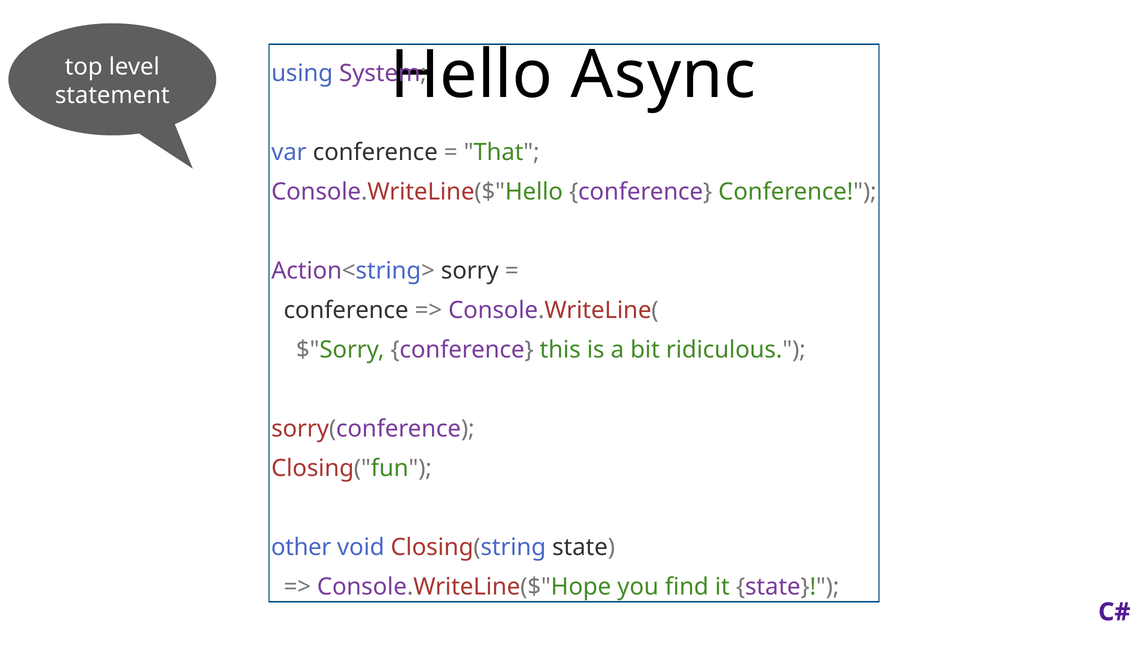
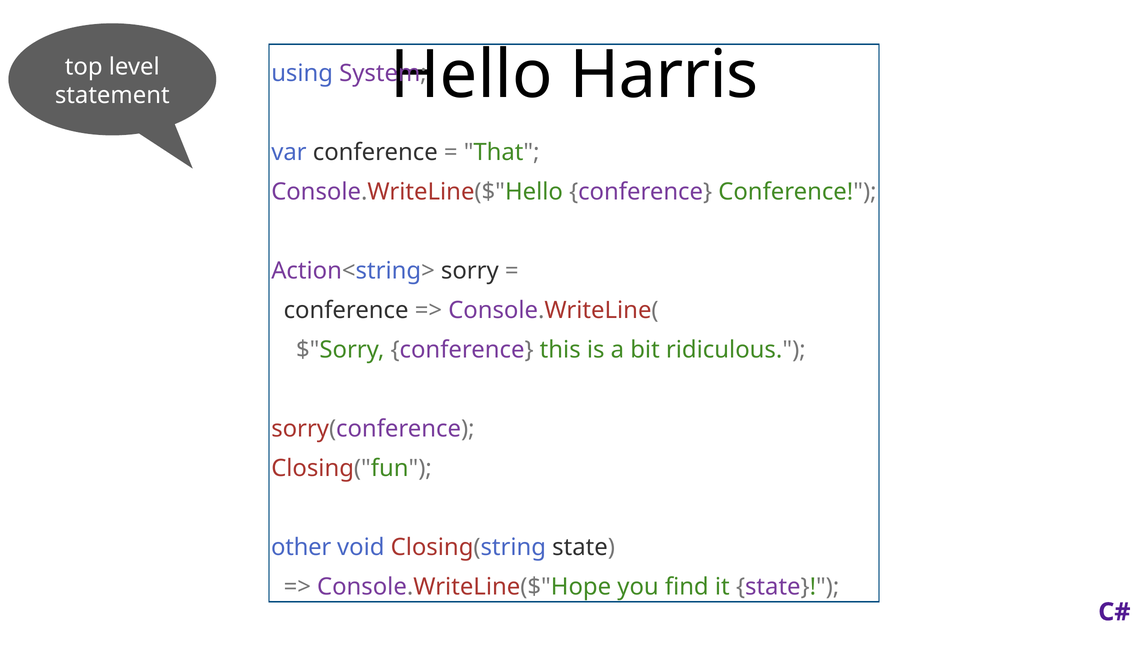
Async: Async -> Harris (664, 75)
